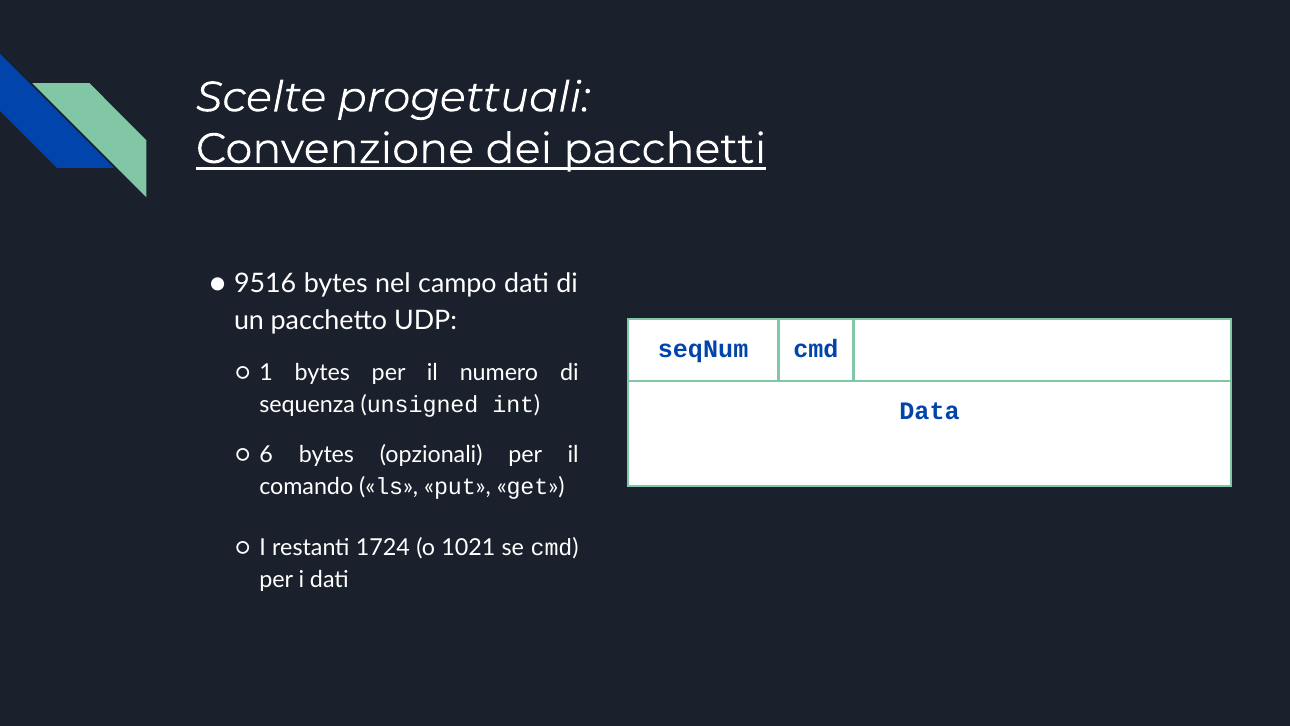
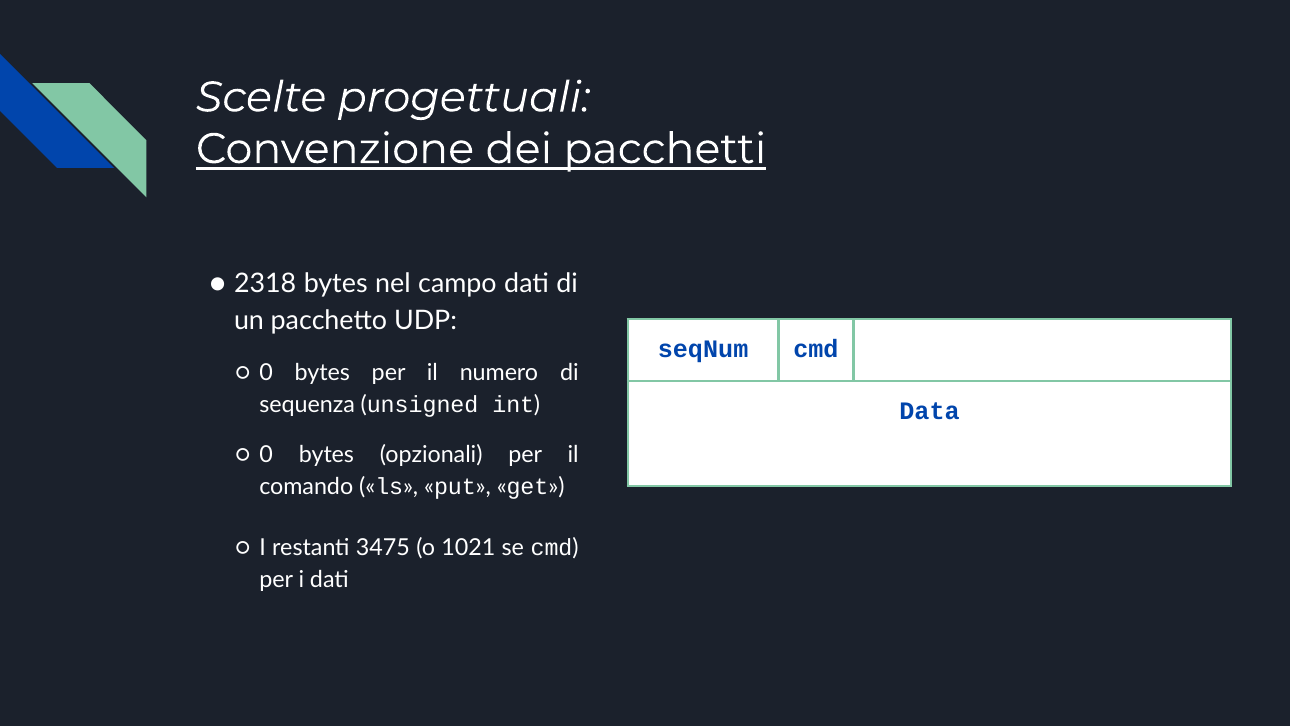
9516: 9516 -> 2318 (265, 284)
1: 1 -> 0 (266, 373)
6: 6 -> 0 (266, 455)
1724: 1724 -> 3475 (383, 548)
